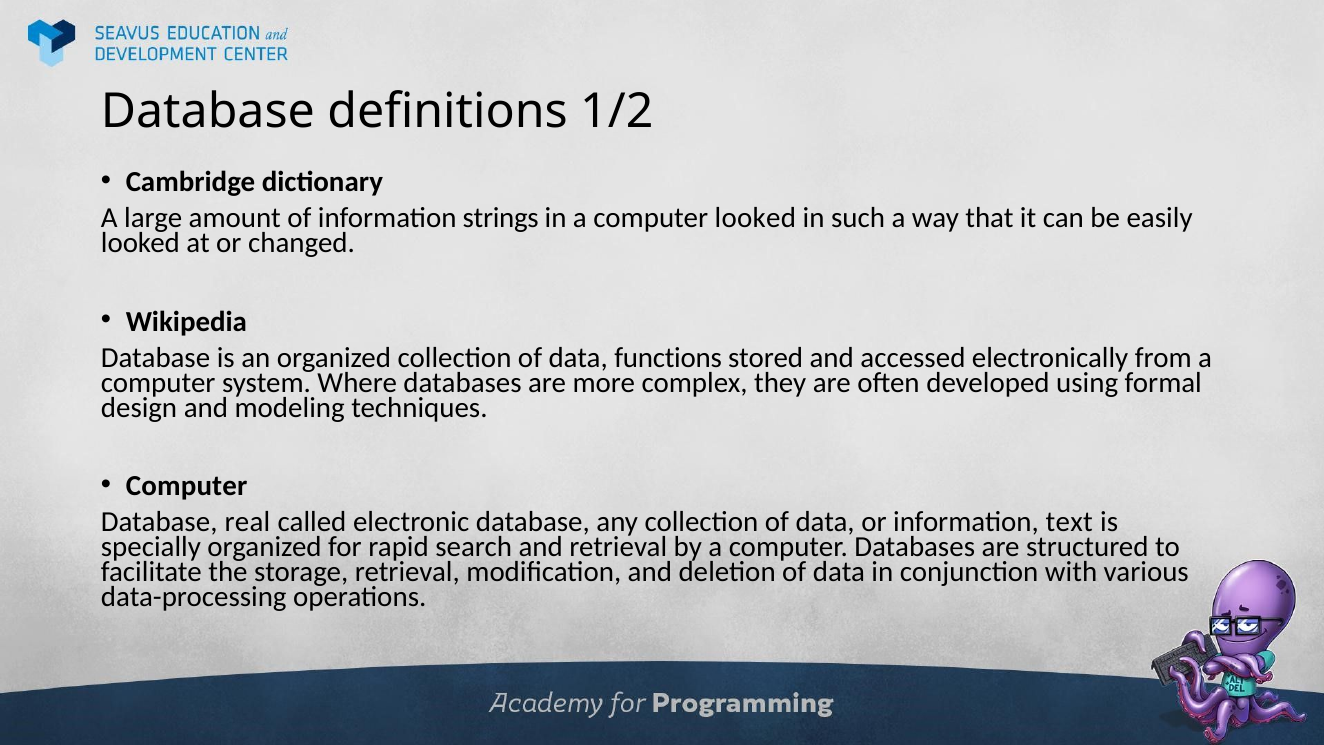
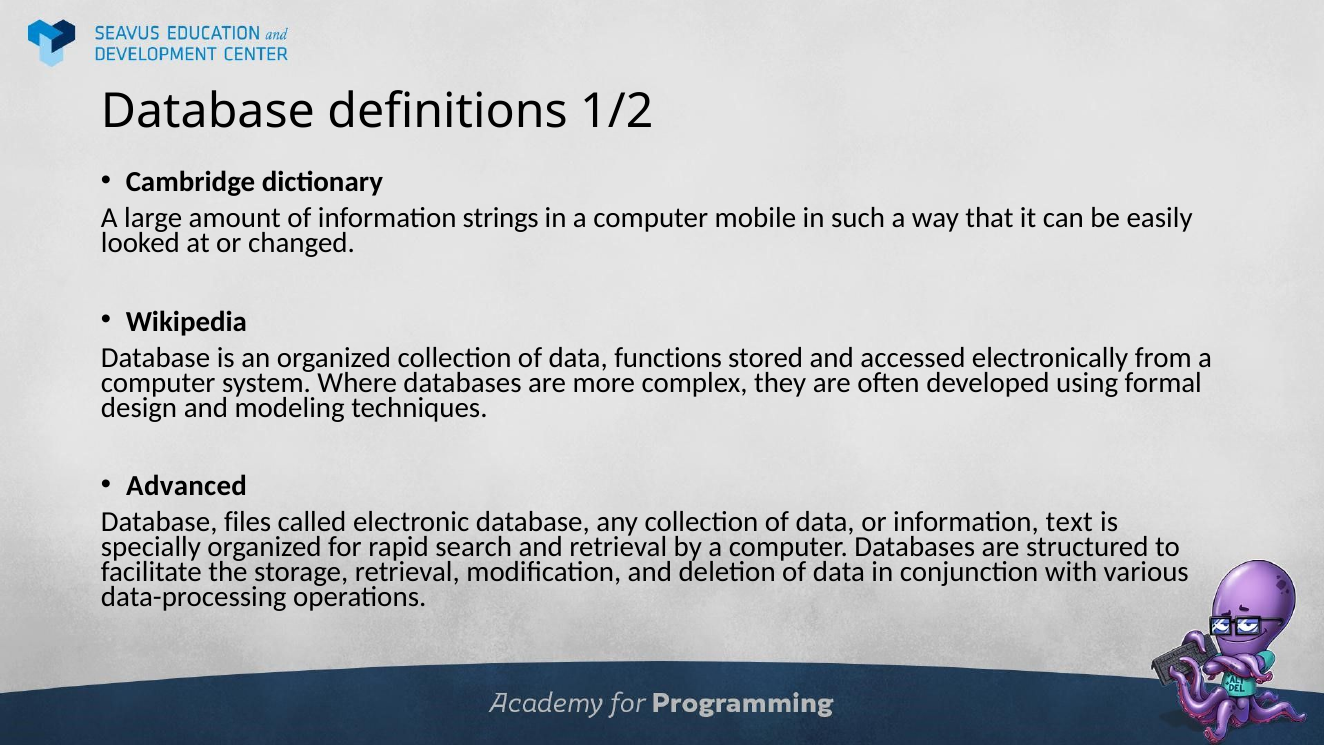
computer looked: looked -> mobile (755, 218)
Computer: Computer -> Advanced (187, 486)
real: real -> files (248, 522)
